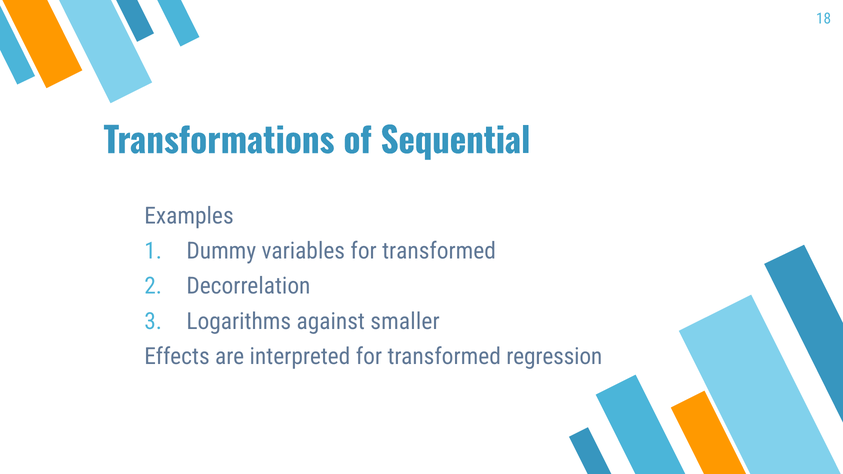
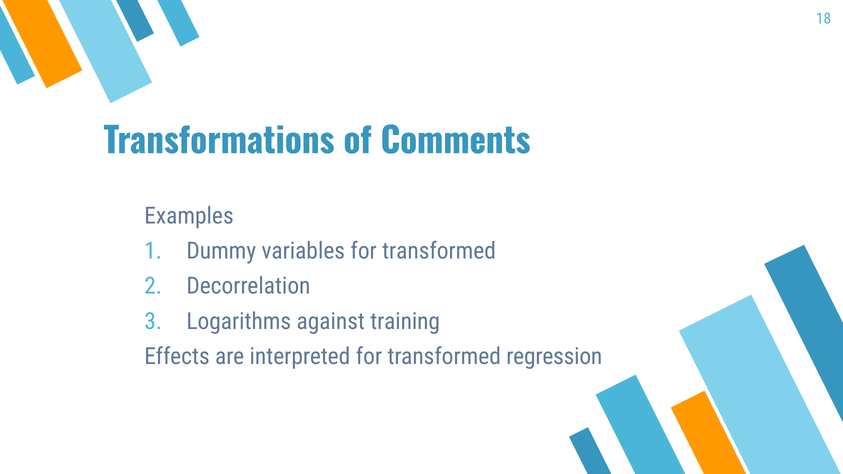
Sequential: Sequential -> Comments (456, 142)
smaller: smaller -> training (405, 322)
